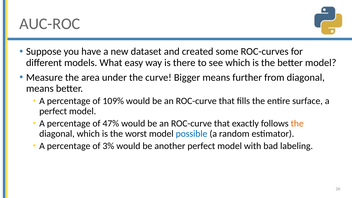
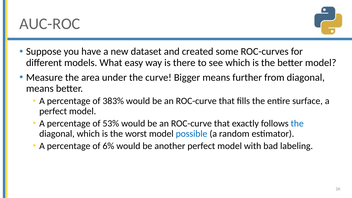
109%: 109% -> 383% (113, 101)
47%: 47% -> 53% (111, 123)
the colour: orange -> blue (297, 123)
3%: 3% -> 6% (108, 146)
